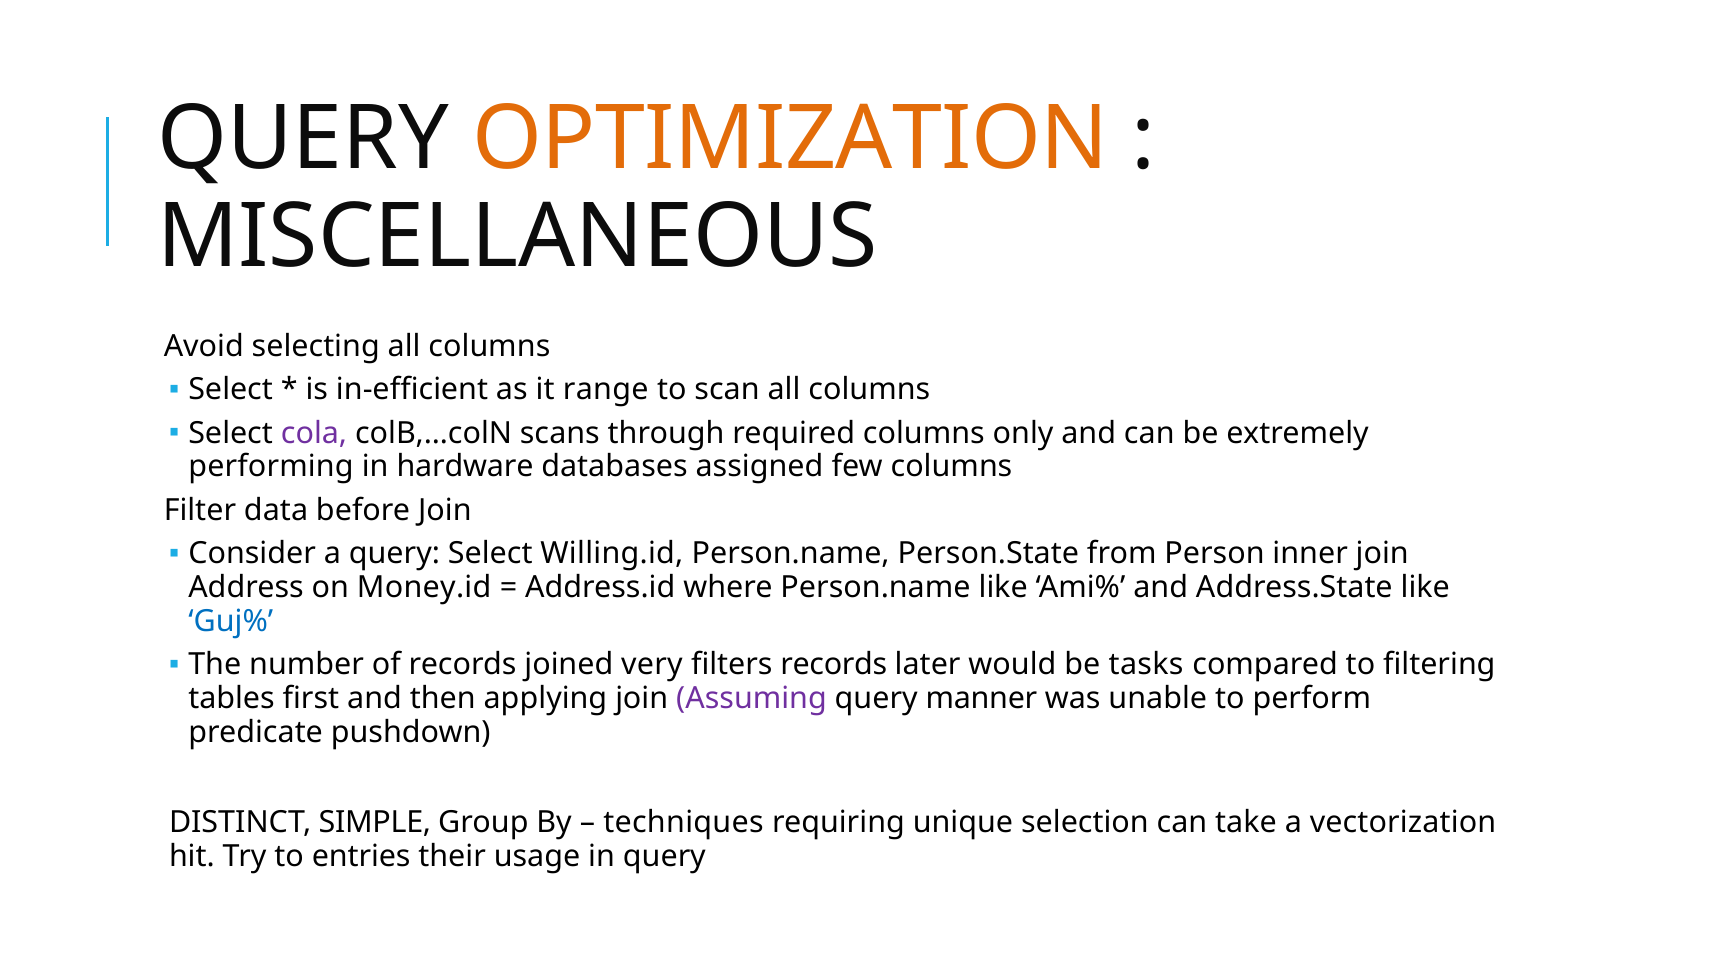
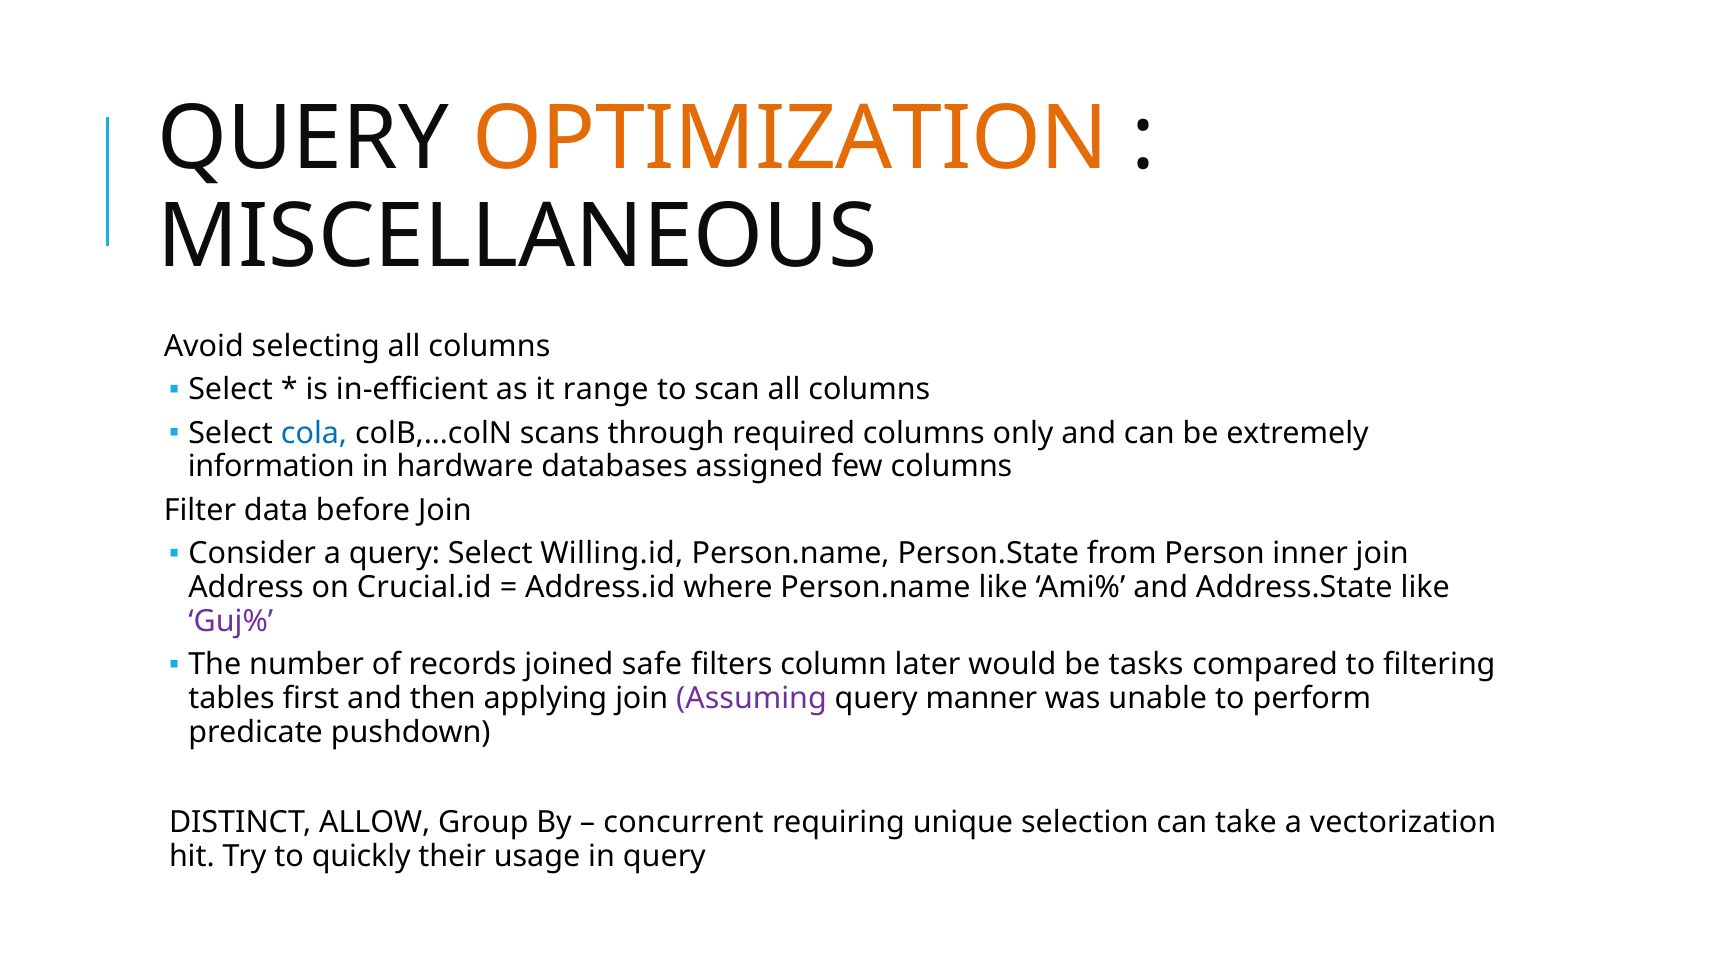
cola colour: purple -> blue (314, 433)
performing: performing -> information (271, 467)
Money.id: Money.id -> Crucial.id (424, 587)
Guj% colour: blue -> purple (231, 621)
very: very -> safe (652, 664)
filters records: records -> column (834, 664)
SIMPLE: SIMPLE -> ALLOW (375, 822)
techniques: techniques -> concurrent (683, 822)
entries: entries -> quickly (361, 856)
